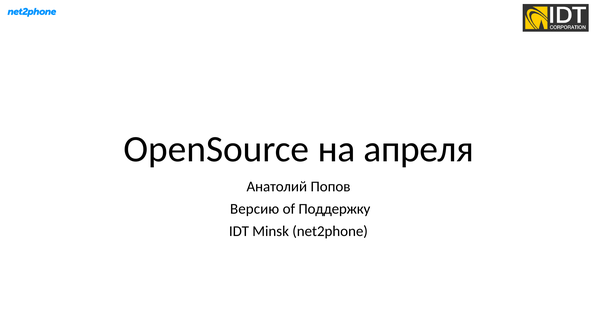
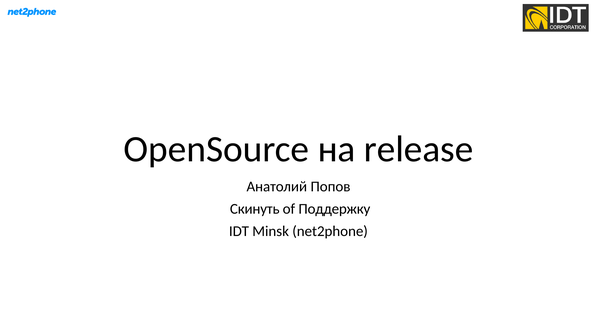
апреля: апреля -> release (419, 149)
Версию: Версию -> Скинуть (255, 209)
